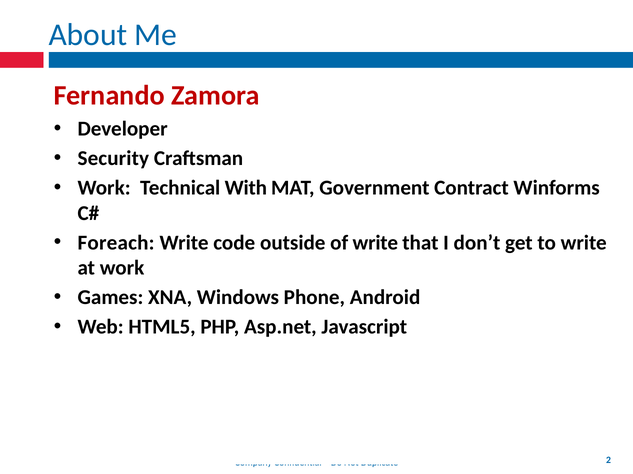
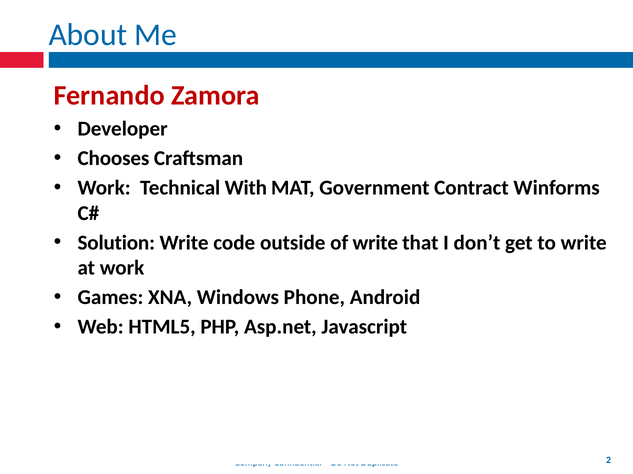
Security: Security -> Chooses (113, 159)
Foreach: Foreach -> Solution (116, 243)
